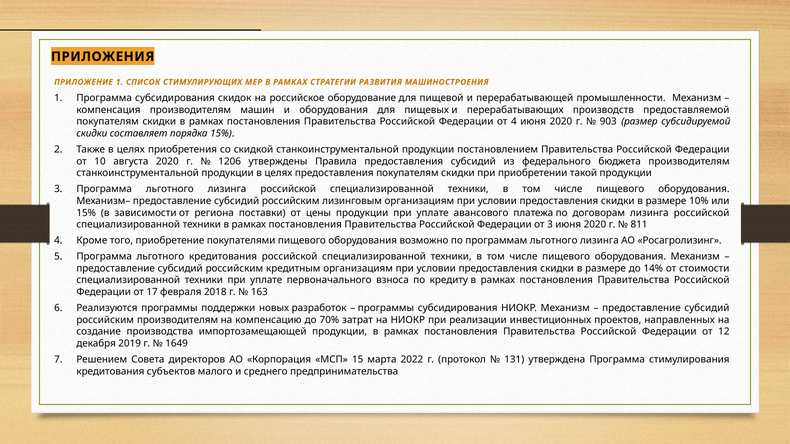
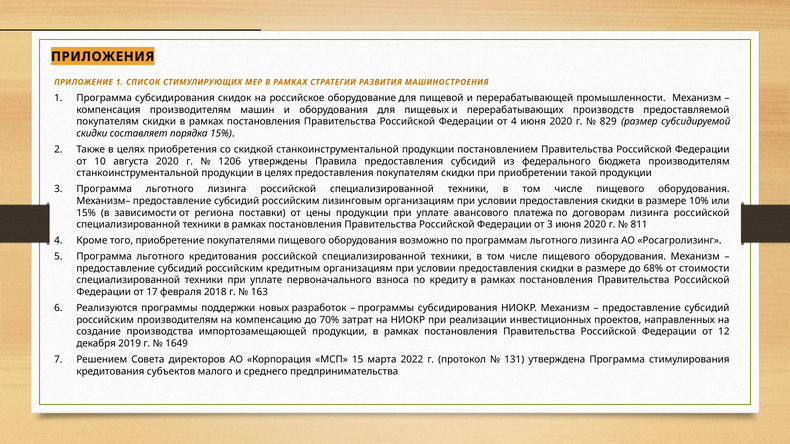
903: 903 -> 829 (608, 122)
14%: 14% -> 68% (653, 269)
